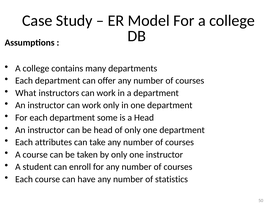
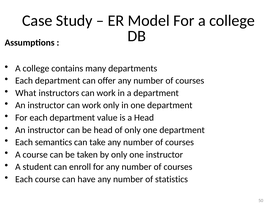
some: some -> value (107, 118)
attributes: attributes -> semantics (54, 142)
